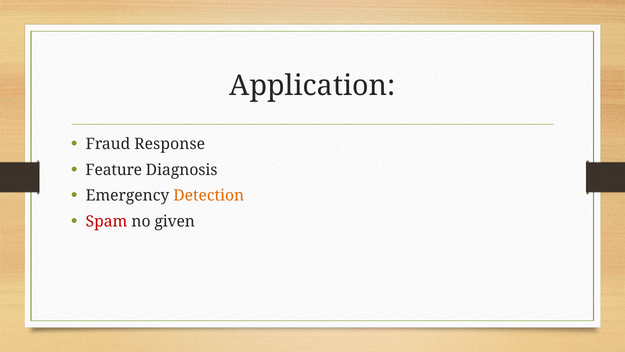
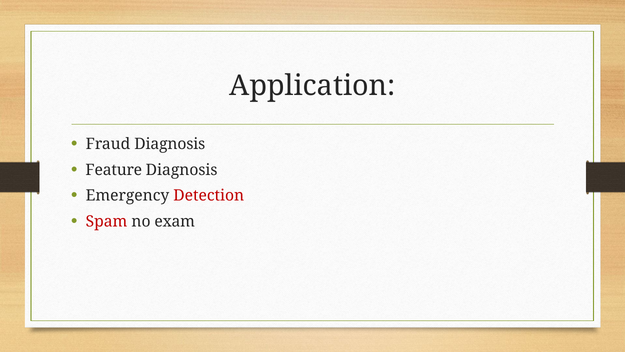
Fraud Response: Response -> Diagnosis (170, 144)
Detection colour: orange -> red (209, 195)
given: given -> exam (175, 221)
